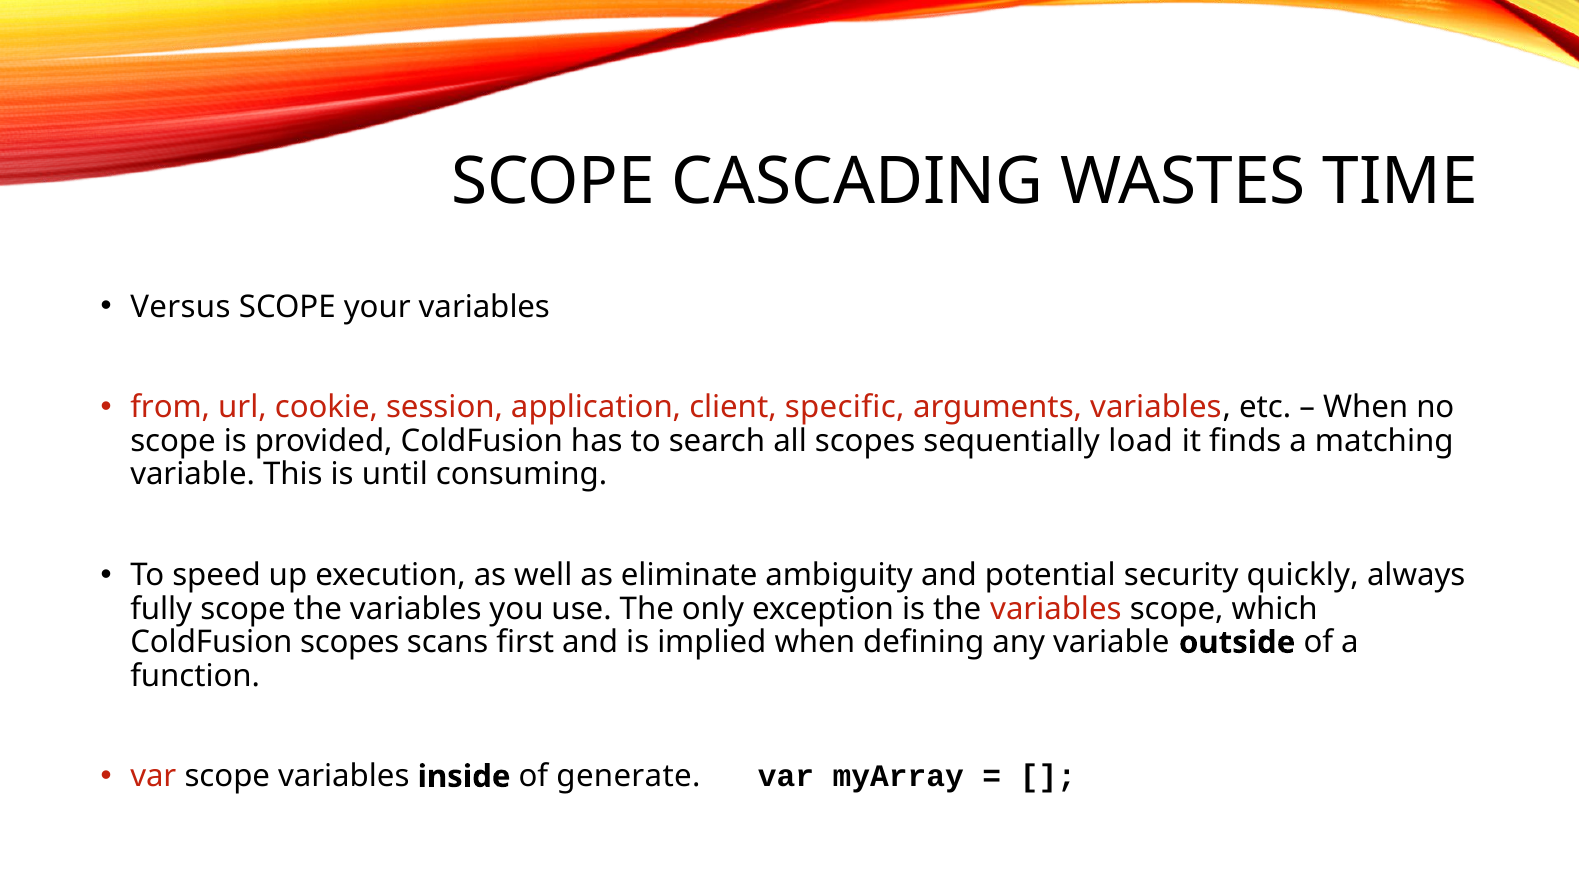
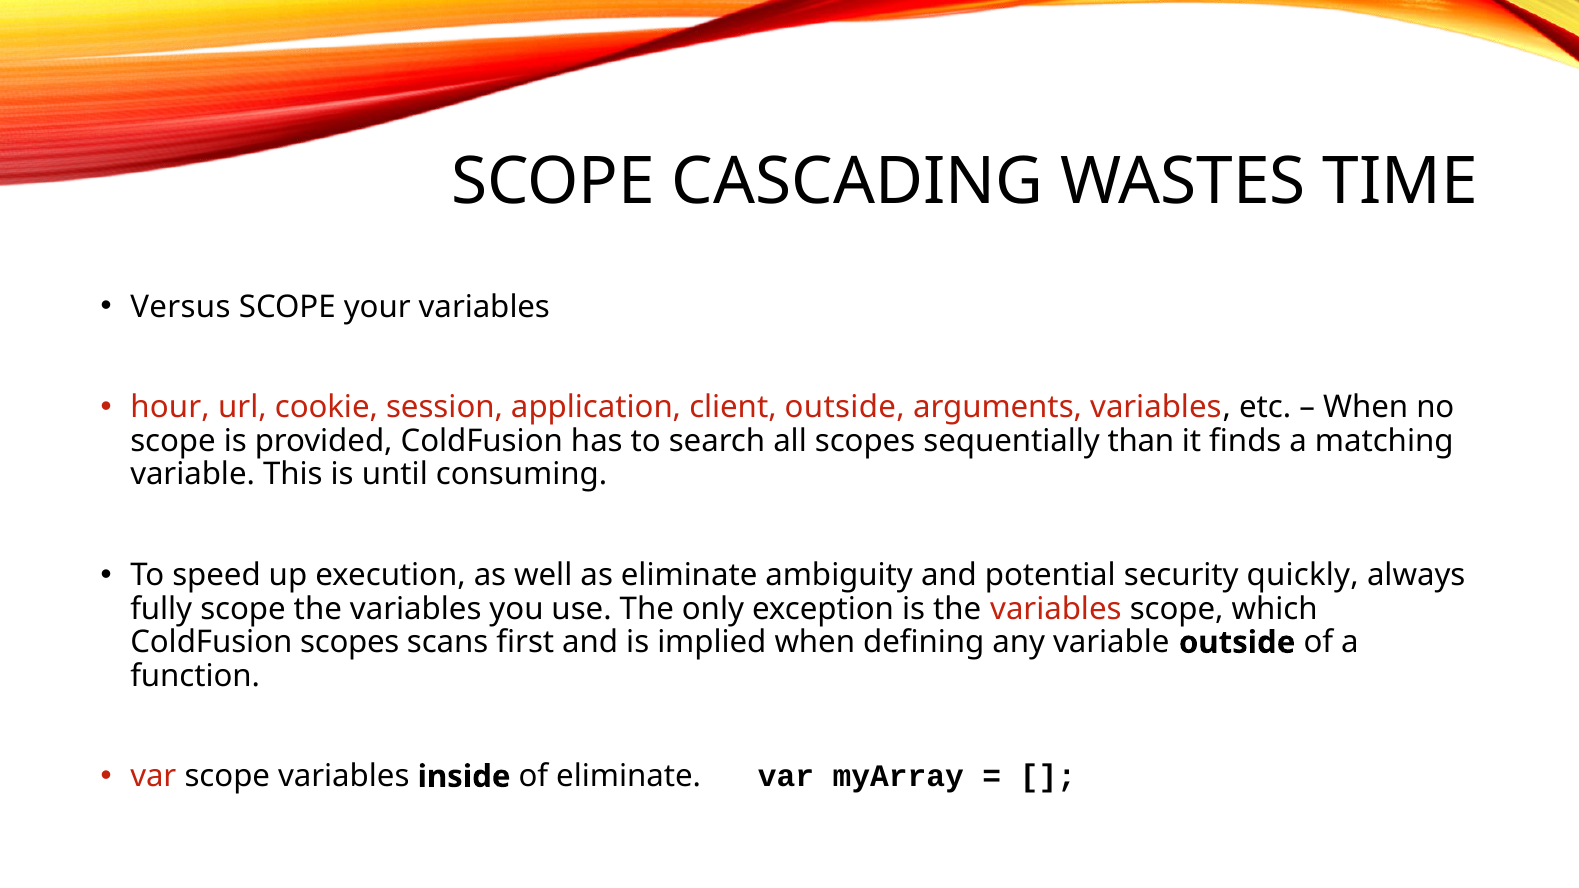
from: from -> hour (170, 407)
client specific: specific -> outside (845, 407)
load: load -> than (1141, 441)
of generate: generate -> eliminate (629, 777)
